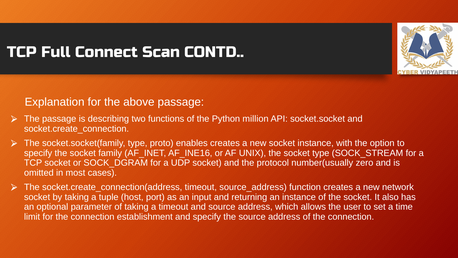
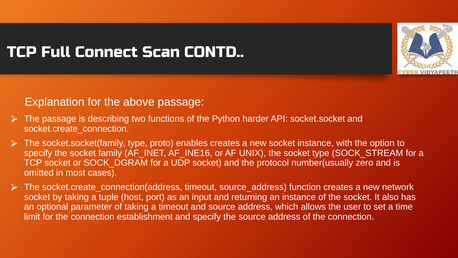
million: million -> harder (256, 119)
